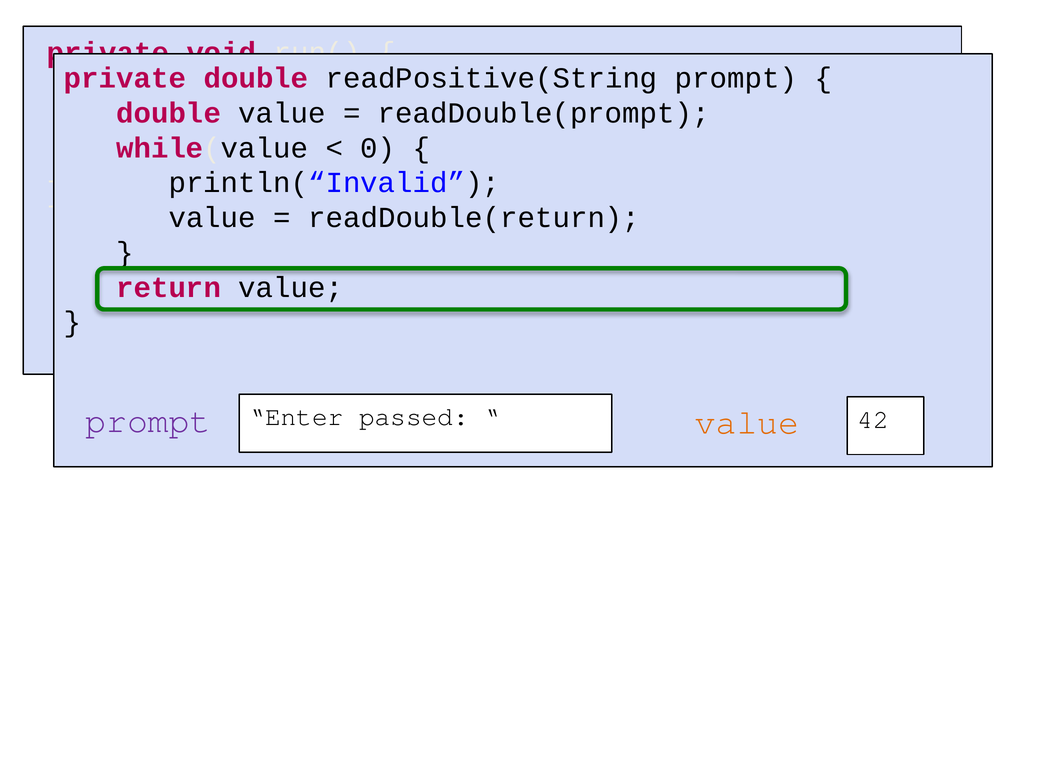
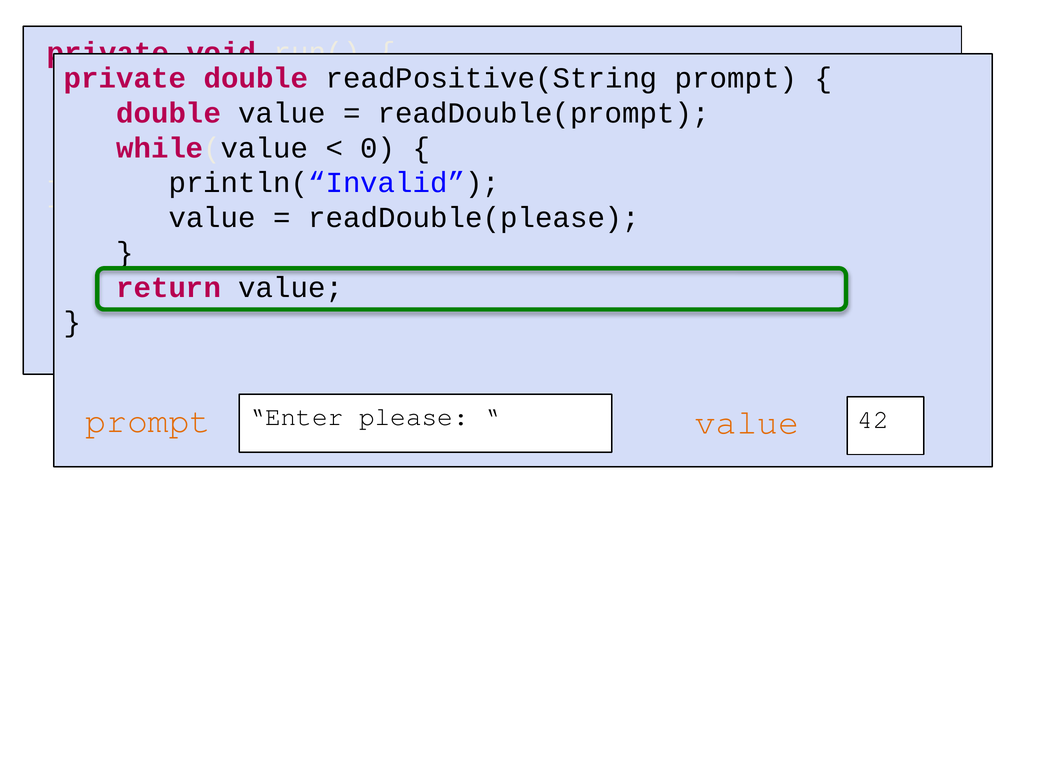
readDouble(return: readDouble(return -> readDouble(please (474, 218)
prompt colour: purple -> orange (148, 421)
passed: passed -> please (414, 417)
